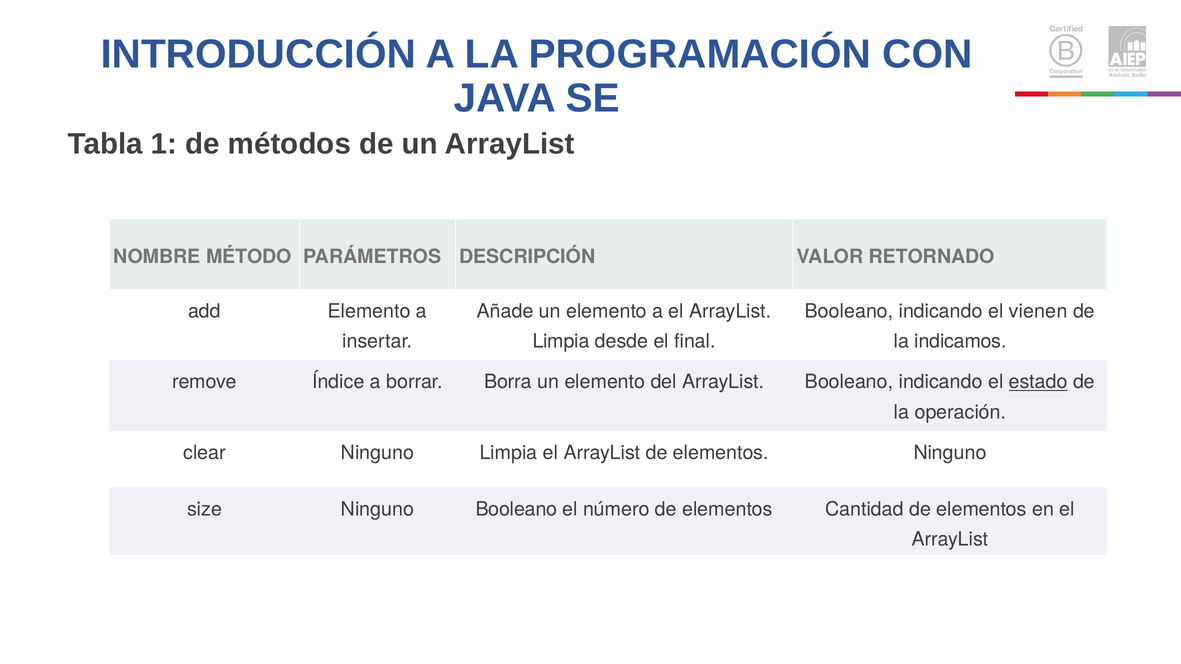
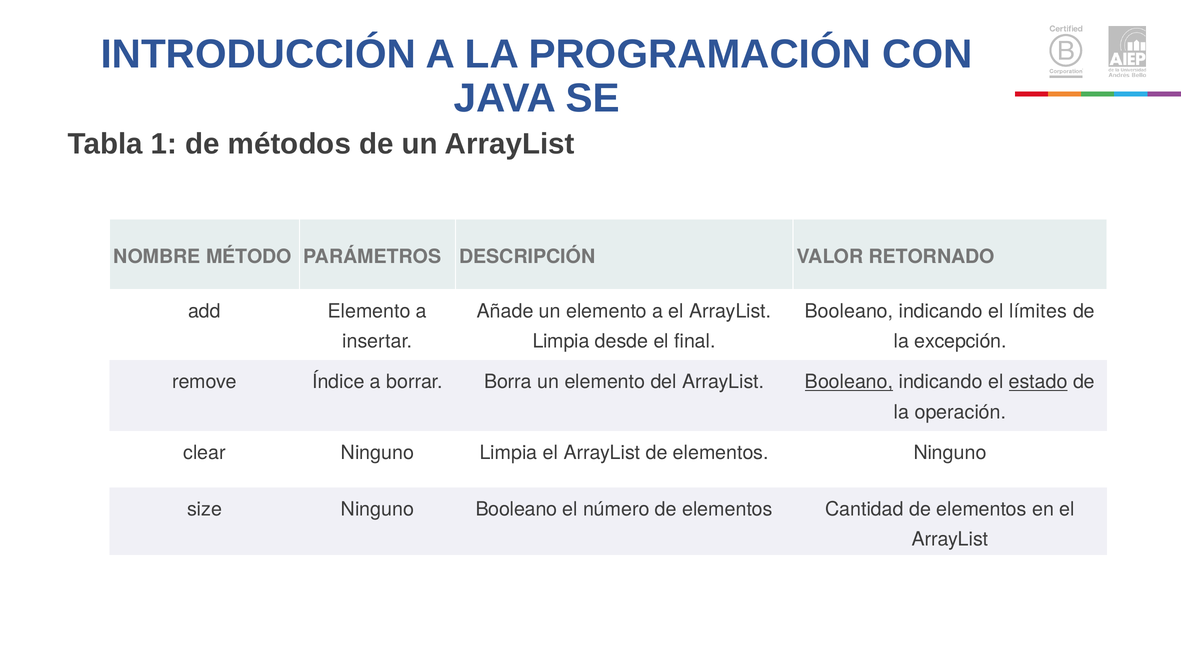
vienen: vienen -> límites (1038, 311)
indicamos: indicamos -> excepción (960, 342)
Booleano underline: none -> present (849, 382)
